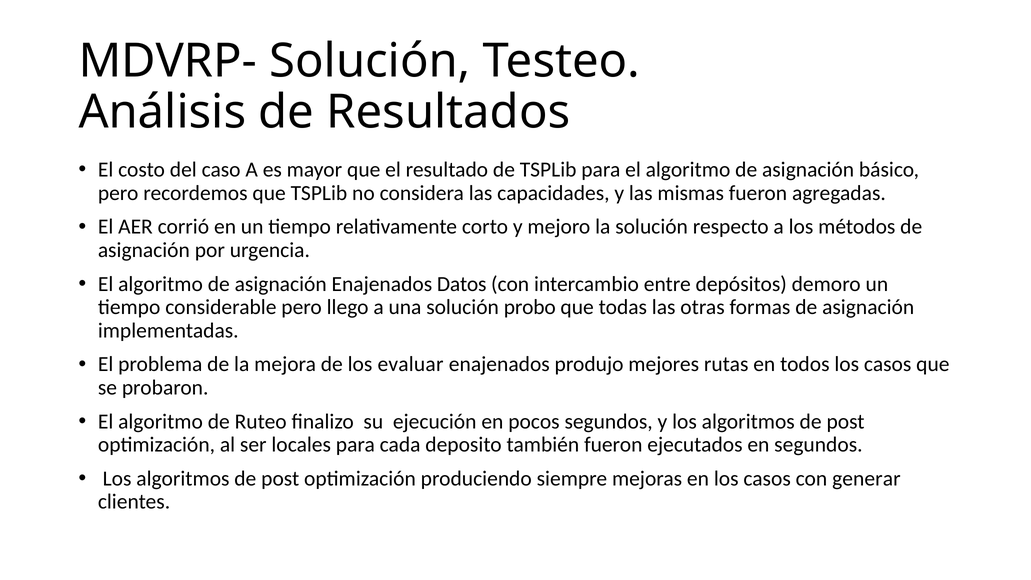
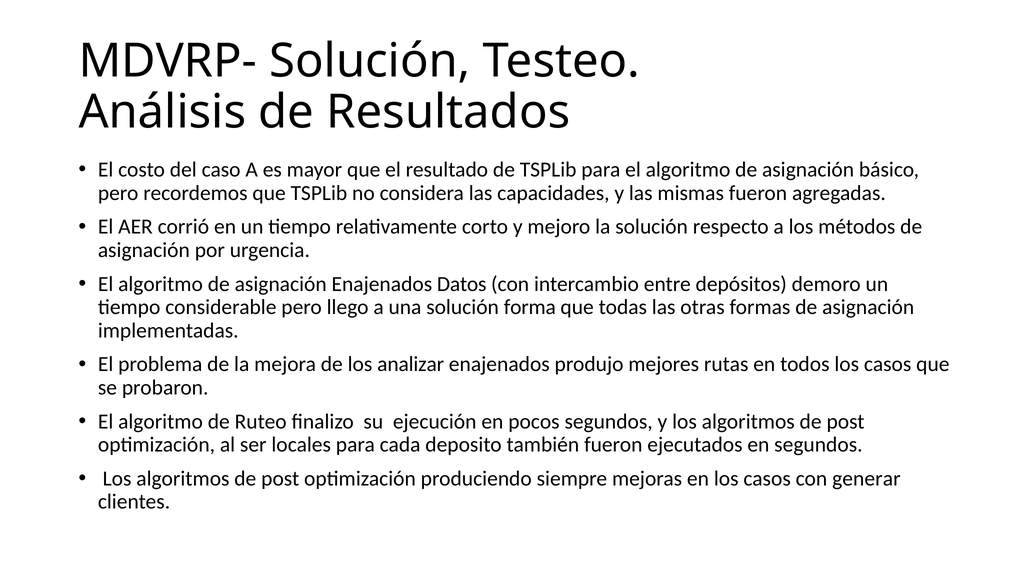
probo: probo -> forma (530, 307)
evaluar: evaluar -> analizar (411, 364)
